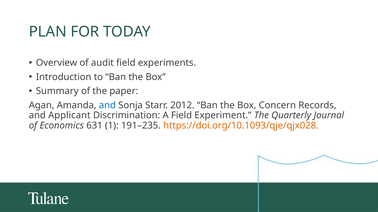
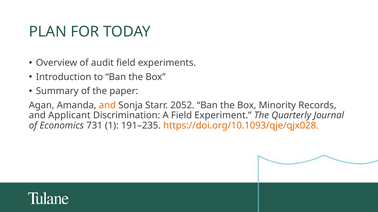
and colour: blue -> orange (107, 105)
2012: 2012 -> 2052 (182, 105)
Concern: Concern -> Minority (277, 105)
631: 631 -> 731 (94, 126)
